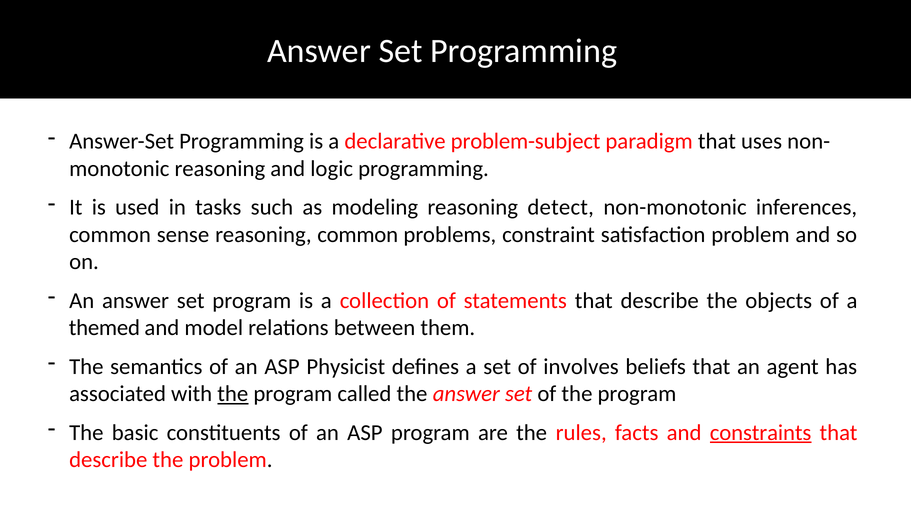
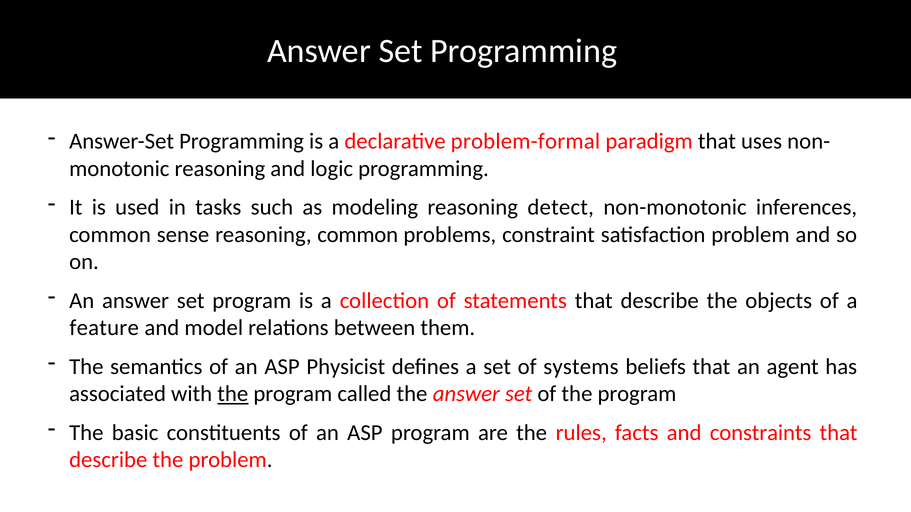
problem-subject: problem-subject -> problem-formal (525, 142)
themed: themed -> feature (104, 328)
involves: involves -> systems (581, 367)
constraints underline: present -> none (761, 433)
